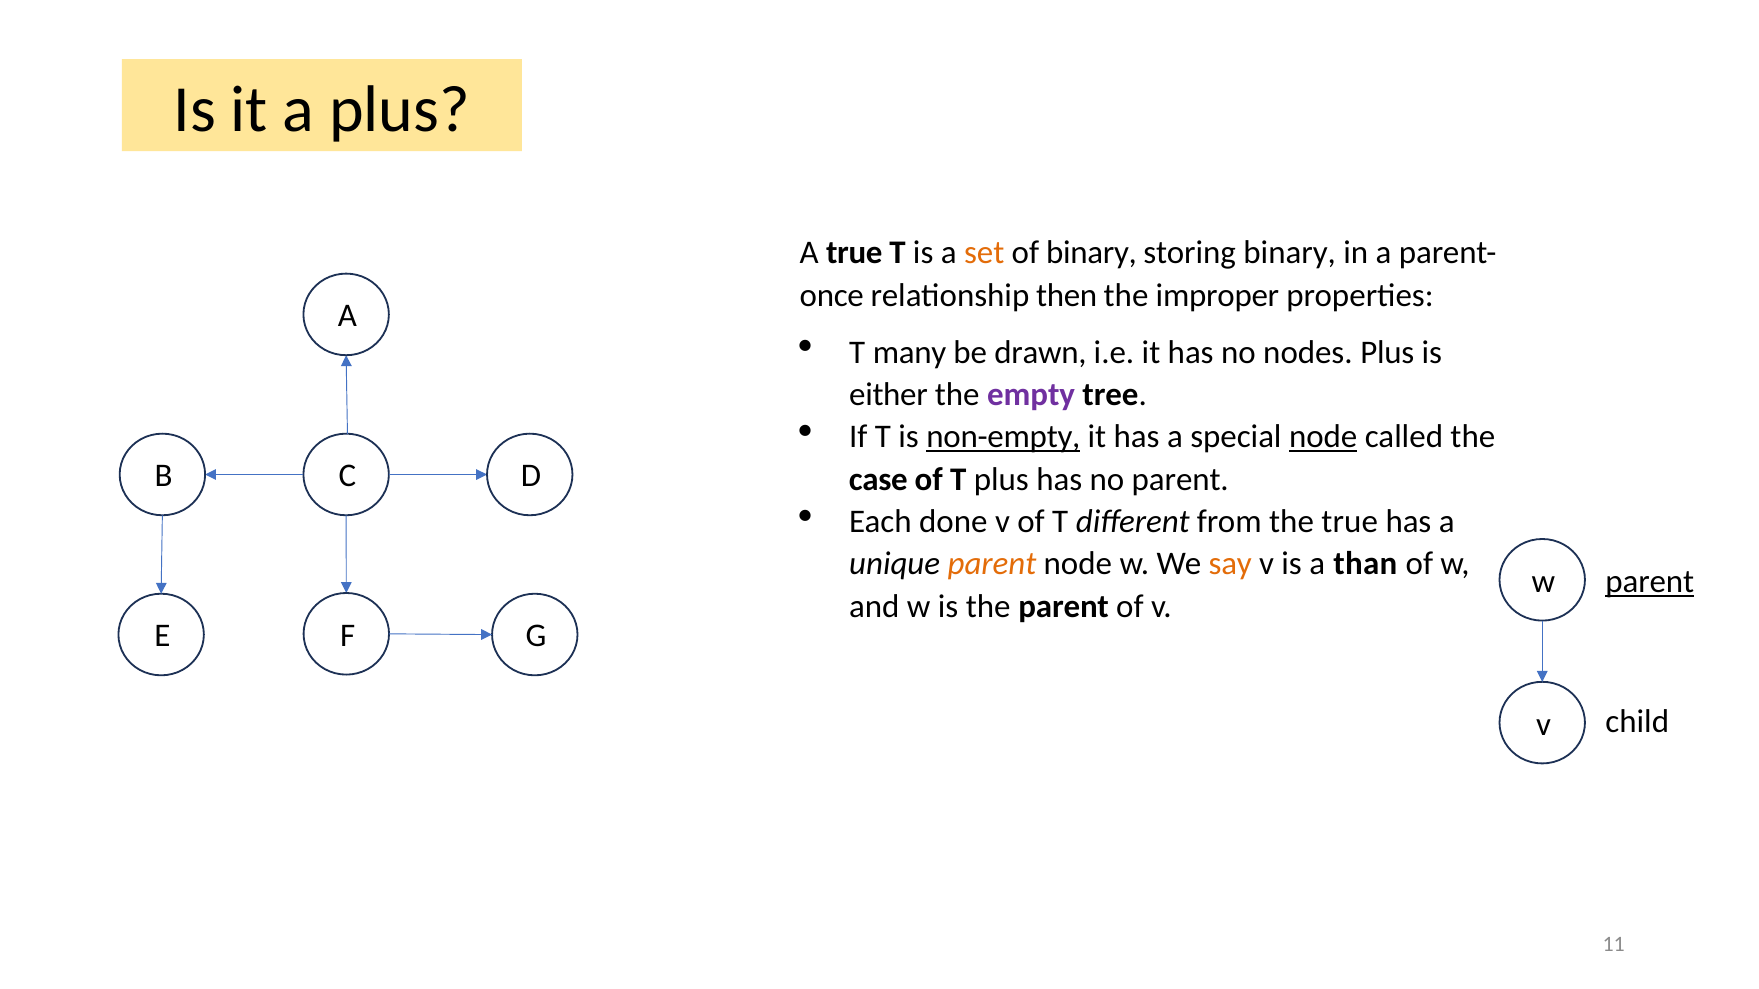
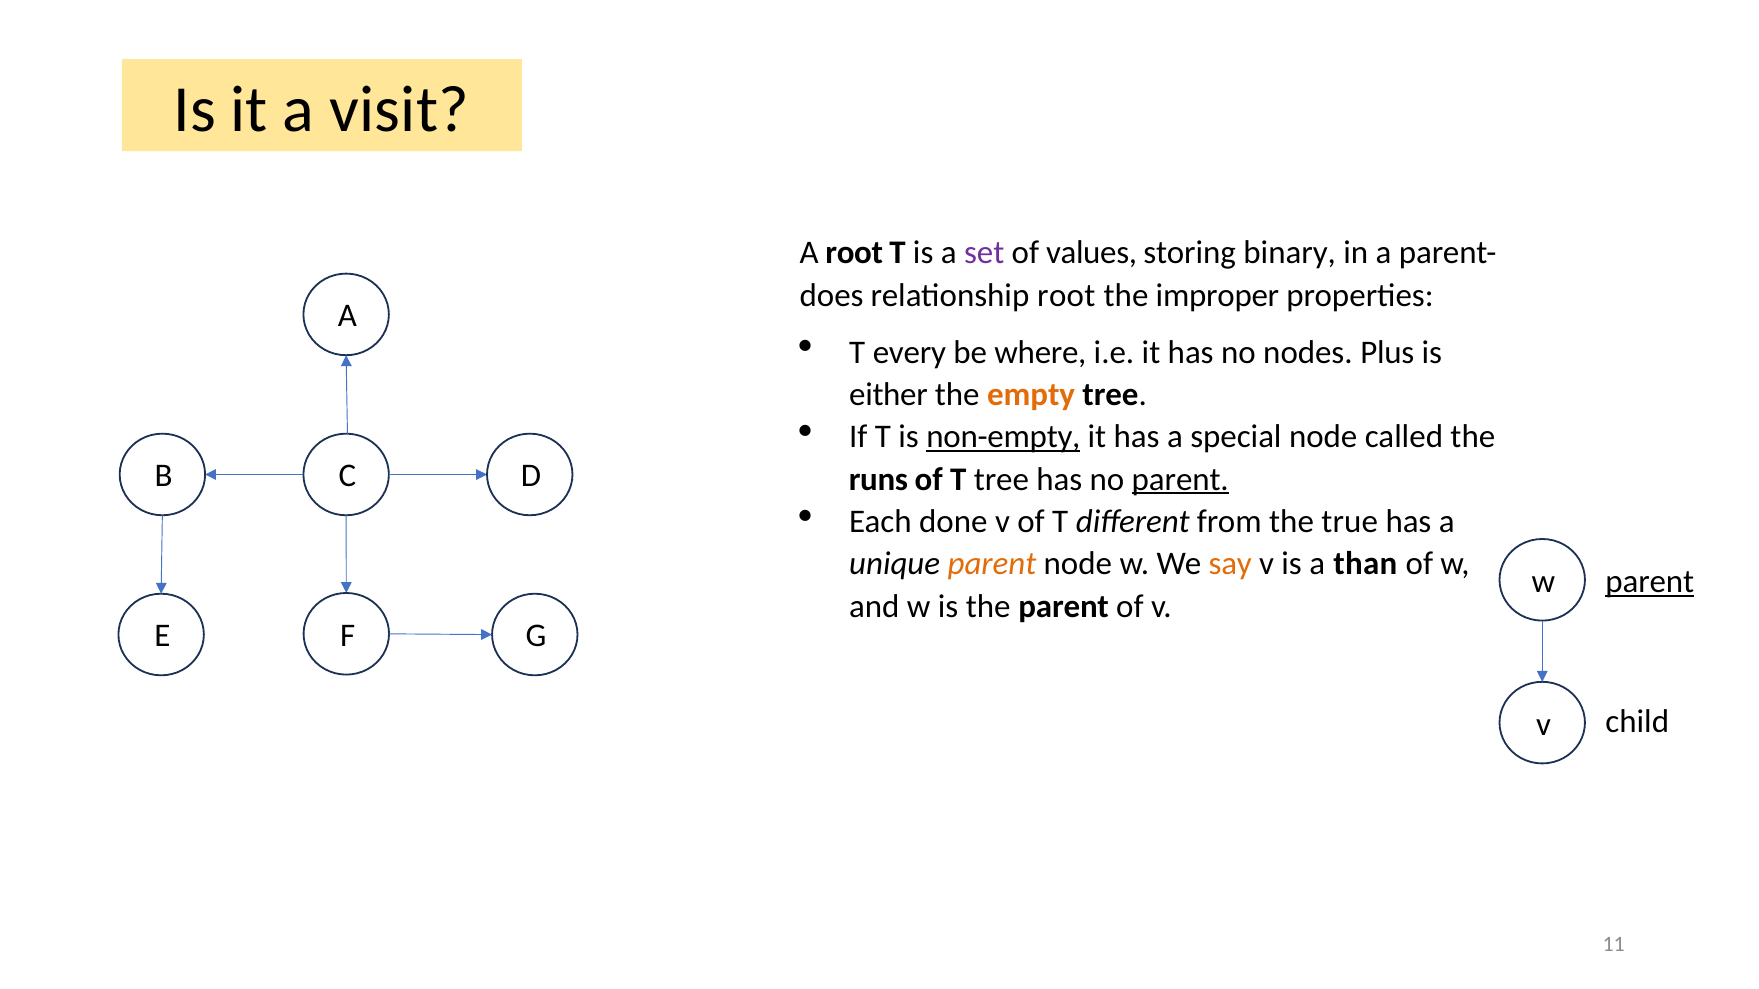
a plus: plus -> visit (399, 110)
A true: true -> root (854, 253)
set colour: orange -> purple (984, 253)
of binary: binary -> values (1092, 253)
once: once -> does (832, 296)
relationship then: then -> root (1066, 296)
many: many -> every (909, 353)
drawn: drawn -> where (1040, 353)
empty colour: purple -> orange (1031, 395)
node underline: present -> none (1323, 437)
case: case -> runs (878, 480)
T plus: plus -> tree (1001, 480)
parent underline: none -> present (1180, 480)
